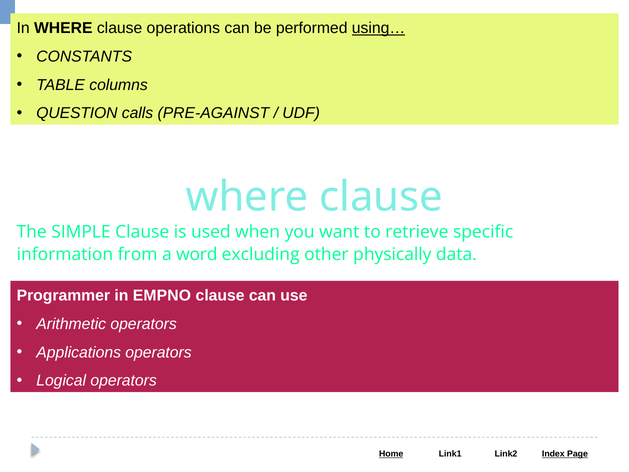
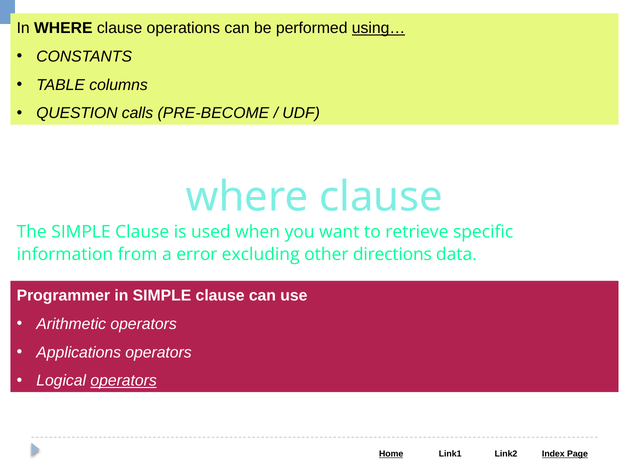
PRE-AGAINST: PRE-AGAINST -> PRE-BECOME (213, 113)
word: word -> error (197, 254)
physically: physically -> directions (392, 254)
in EMPNO: EMPNO -> SIMPLE (162, 296)
operators underline: none -> present (124, 380)
